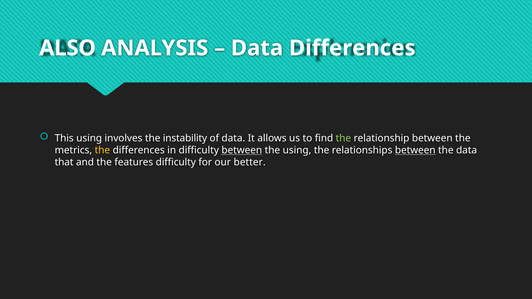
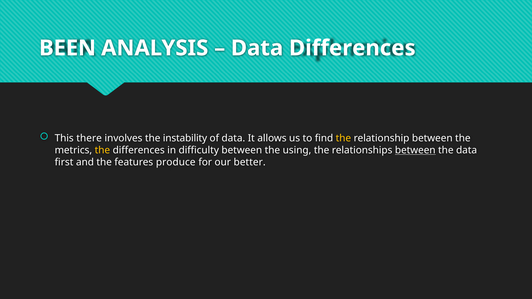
ALSO: ALSO -> BEEN (67, 48)
This using: using -> there (89, 138)
the colour: light green -> yellow (343, 138)
between underline: present -> none (242, 150)
that: that -> first (64, 162)
features difficulty: difficulty -> produce (176, 162)
